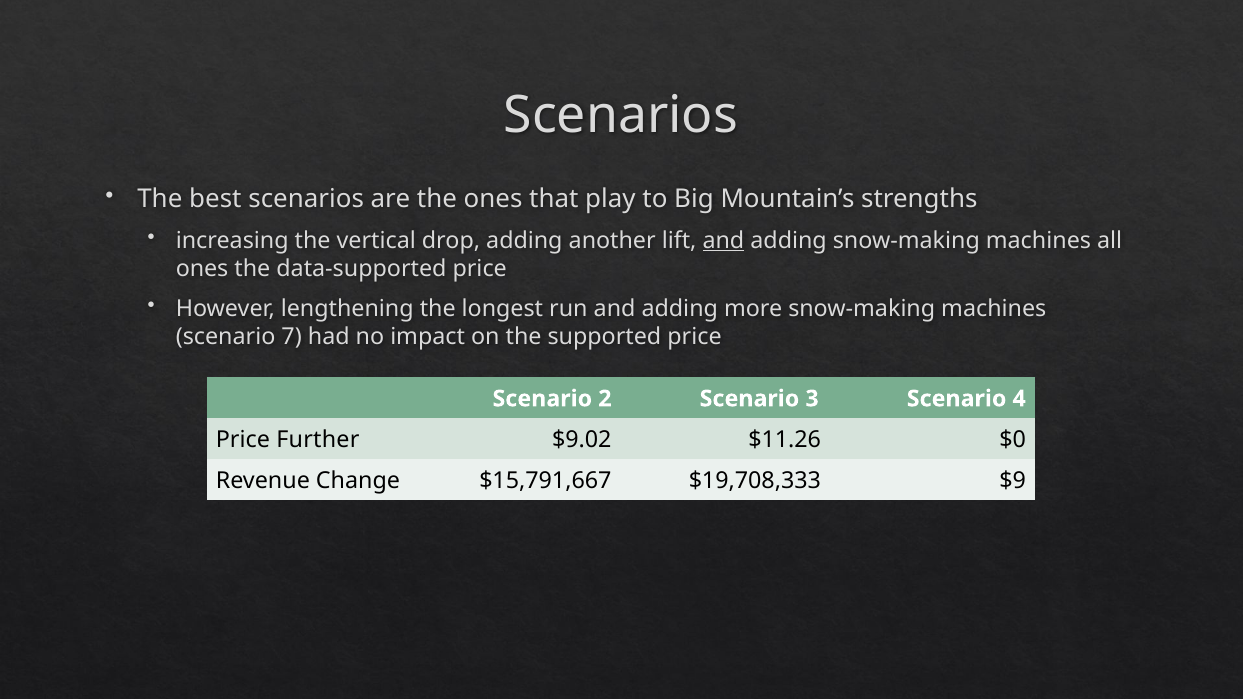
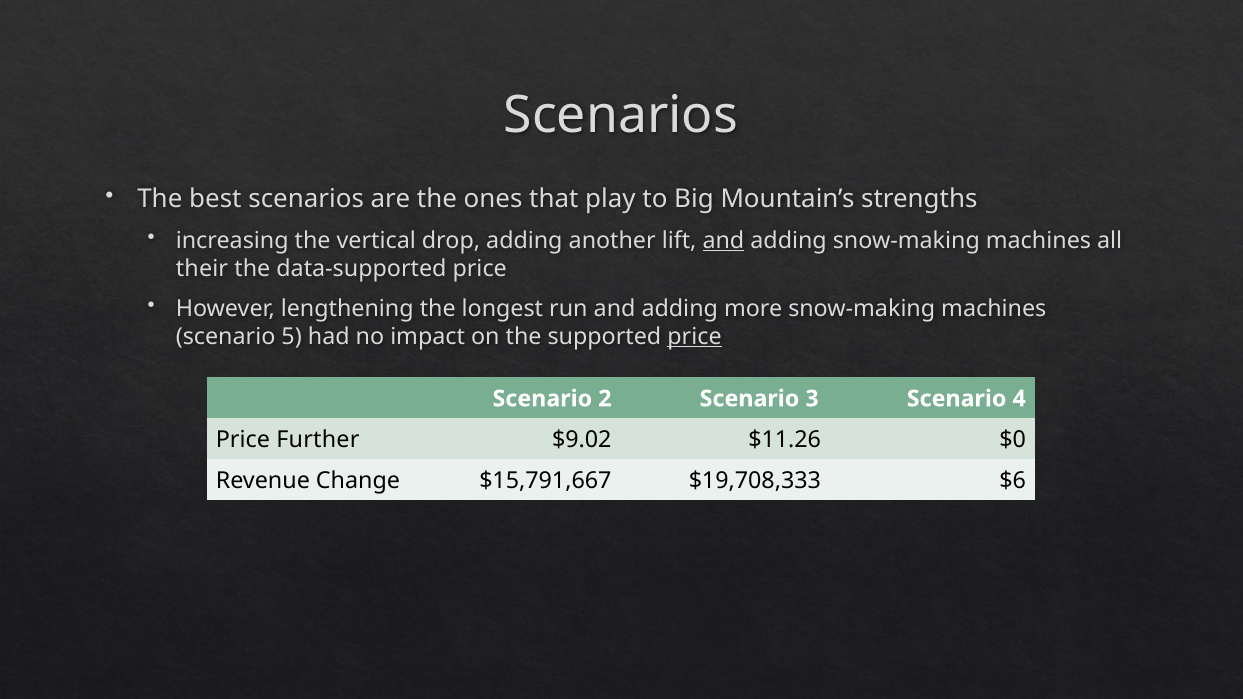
ones: ones -> their (202, 268)
7: 7 -> 5 (292, 337)
price underline: none -> present (695, 337)
$9: $9 -> $6 (1013, 481)
